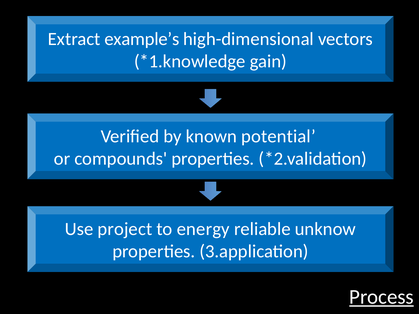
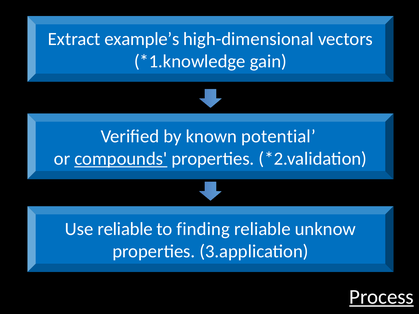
compounds underline: none -> present (121, 159)
Use project: project -> reliable (125, 229)
energy: energy -> finding (203, 229)
